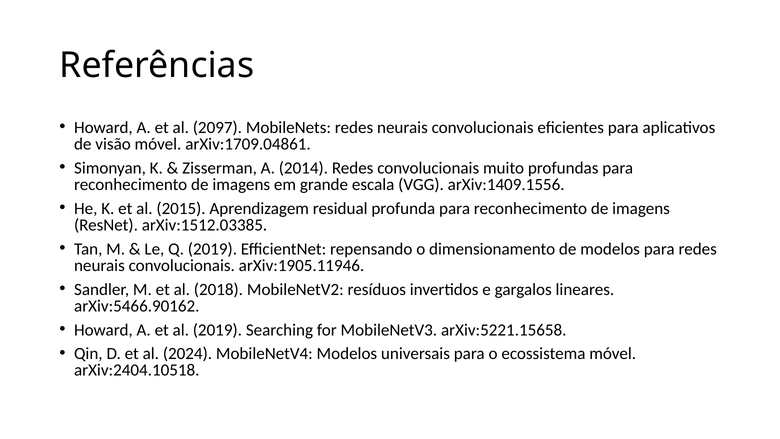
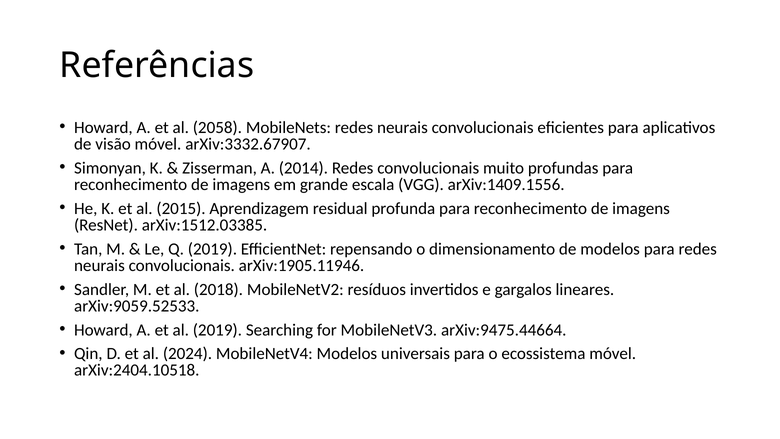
2097: 2097 -> 2058 (217, 127)
arXiv:1709.04861: arXiv:1709.04861 -> arXiv:3332.67907 (248, 144)
arXiv:5466.90162: arXiv:5466.90162 -> arXiv:9059.52533 (137, 306)
arXiv:5221.15658: arXiv:5221.15658 -> arXiv:9475.44664 (504, 330)
